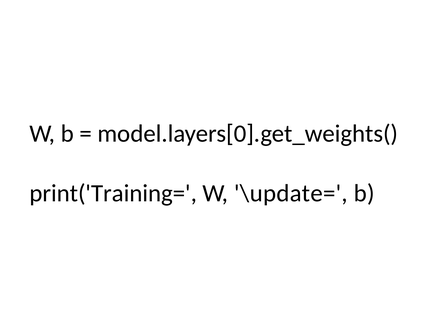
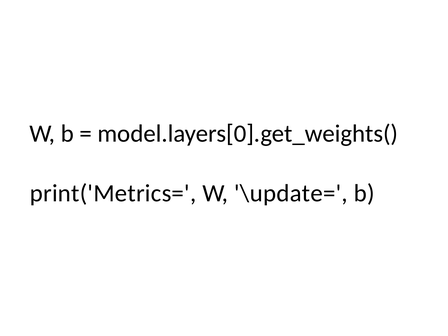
print('Training=: print('Training= -> print('Metrics= (113, 193)
